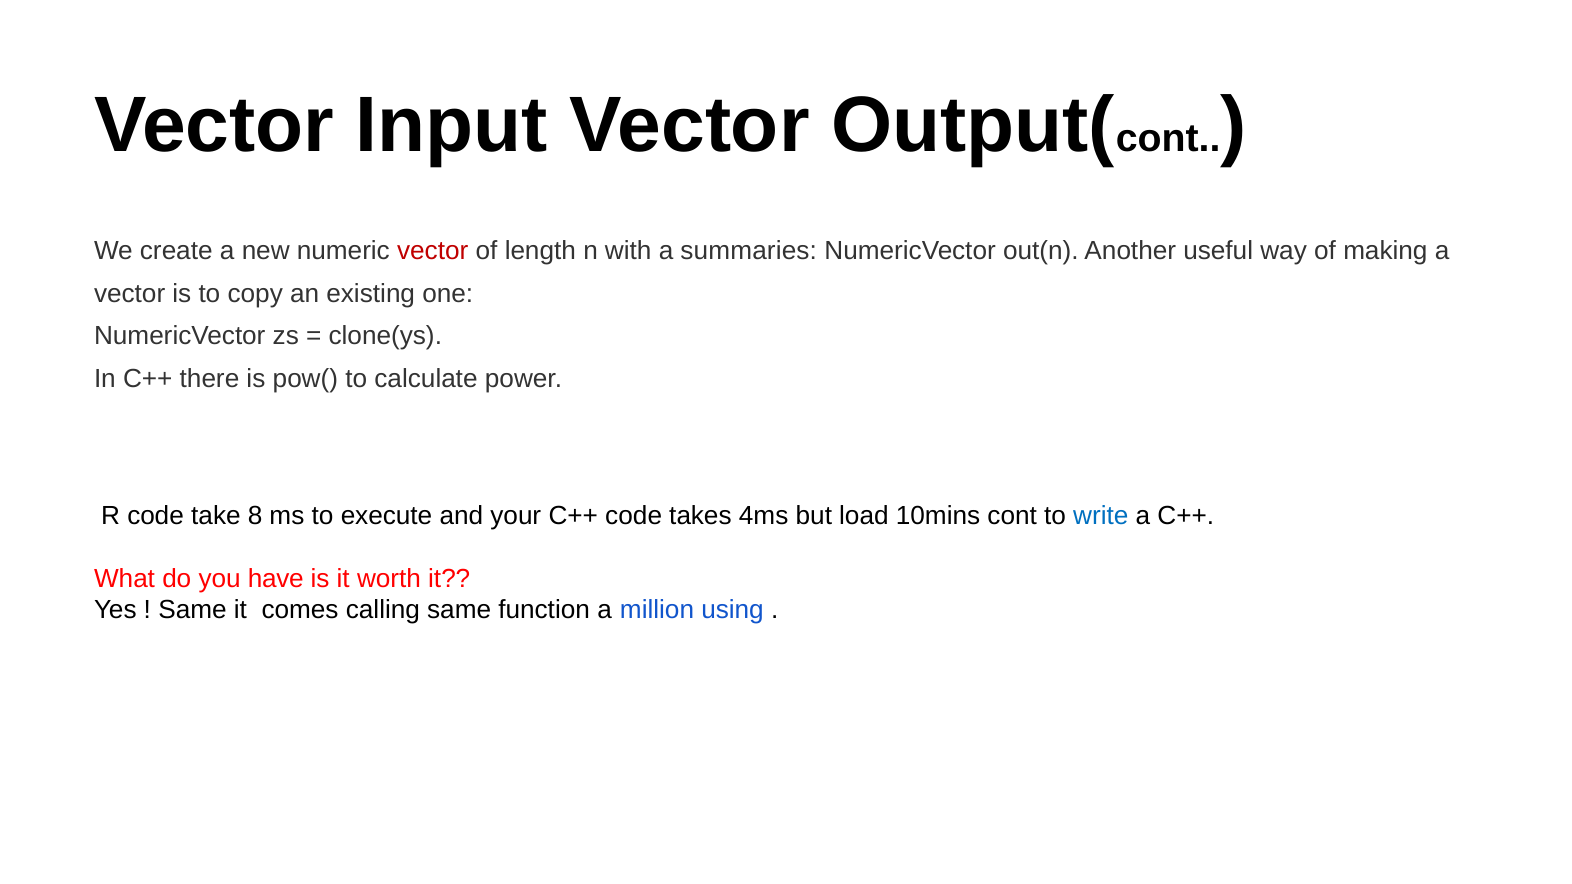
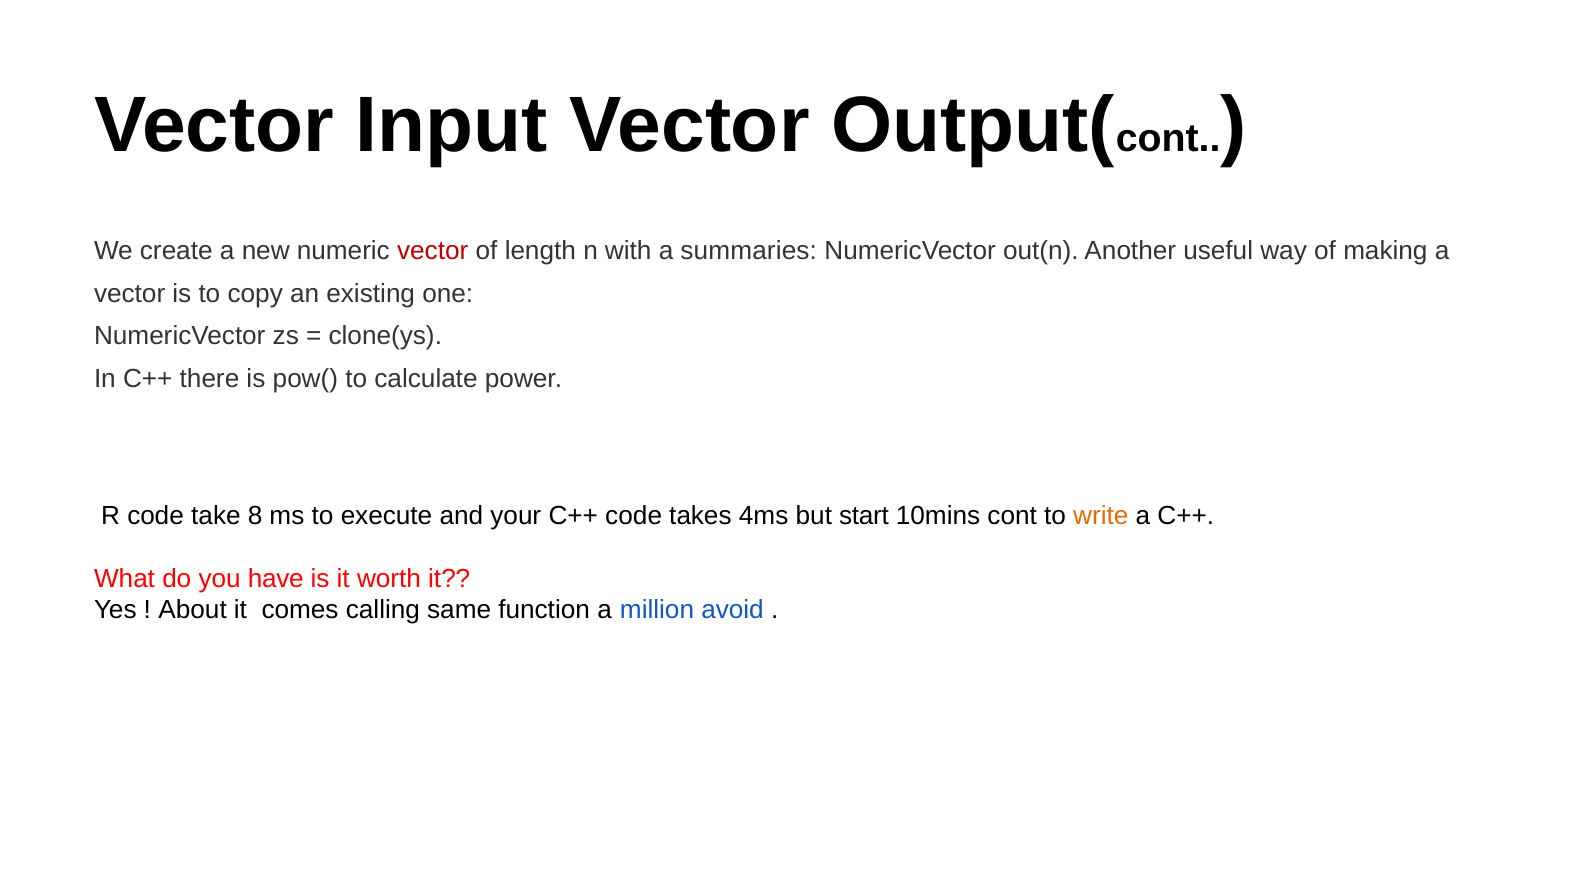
load: load -> start (864, 516)
write colour: blue -> orange (1101, 516)
Same: Same -> About (193, 610)
using: using -> avoid (733, 610)
